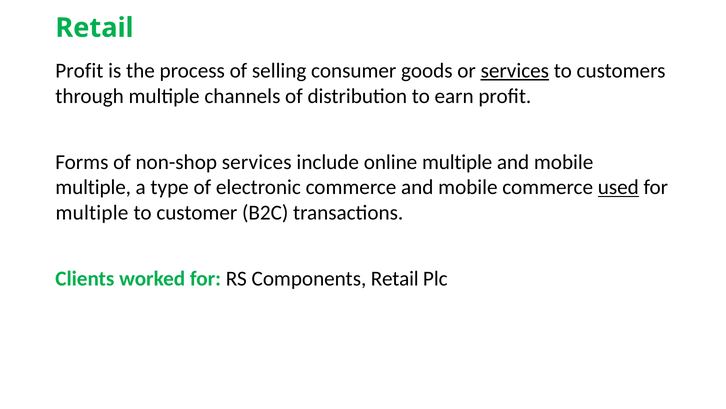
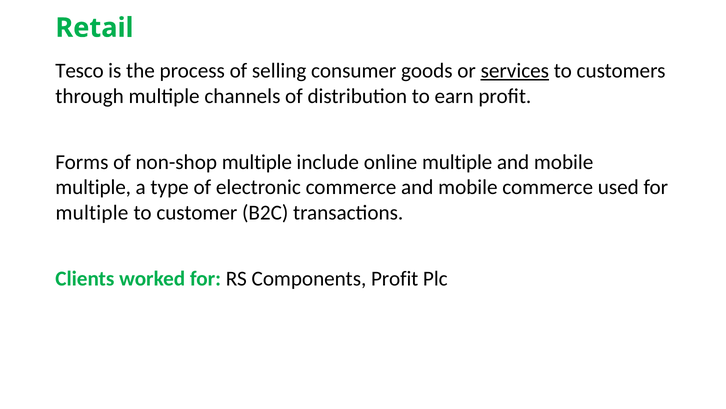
Profit: Profit -> Tesco (80, 71)
non-shop services: services -> multiple (257, 162)
used underline: present -> none (618, 187)
Components Retail: Retail -> Profit (395, 278)
